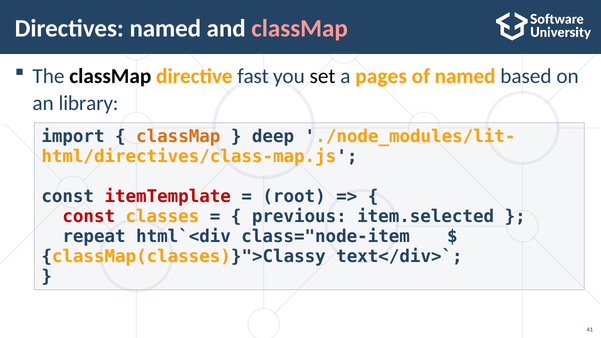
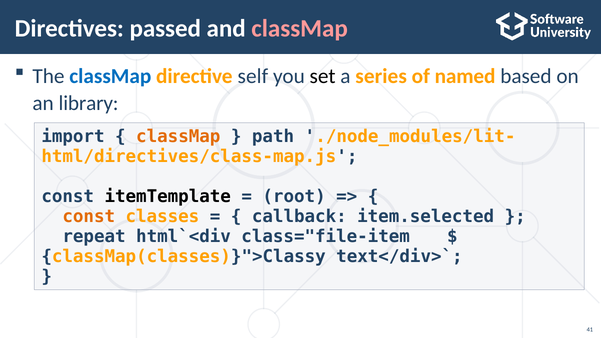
Directives named: named -> passed (165, 28)
classMap colour: black -> blue (110, 76)
fast: fast -> self (253, 76)
pages: pages -> series (381, 76)
deep: deep -> path (273, 136)
itemTemplate colour: red -> black (168, 196)
const colour: red -> orange (89, 216)
previous: previous -> callback (299, 216)
class="node-item: class="node-item -> class="file-item (326, 236)
